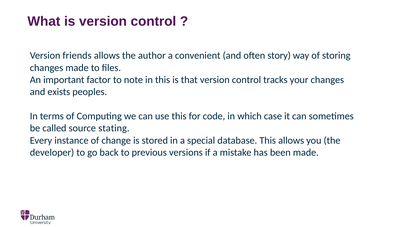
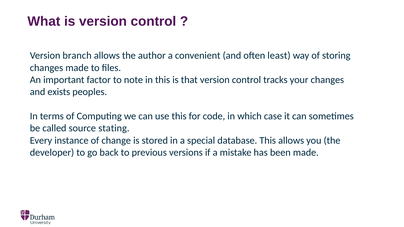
friends: friends -> branch (77, 56)
story: story -> least (279, 56)
